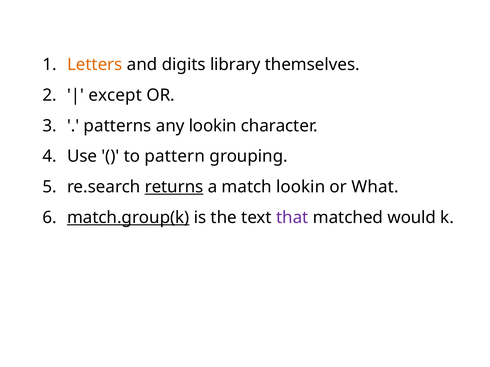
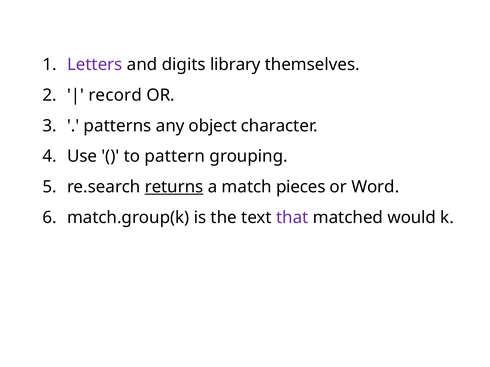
Letters colour: orange -> purple (95, 65)
except: except -> record (115, 95)
any lookin: lookin -> object (213, 126)
match lookin: lookin -> pieces (301, 187)
What: What -> Word (375, 187)
match.group(k underline: present -> none (128, 218)
